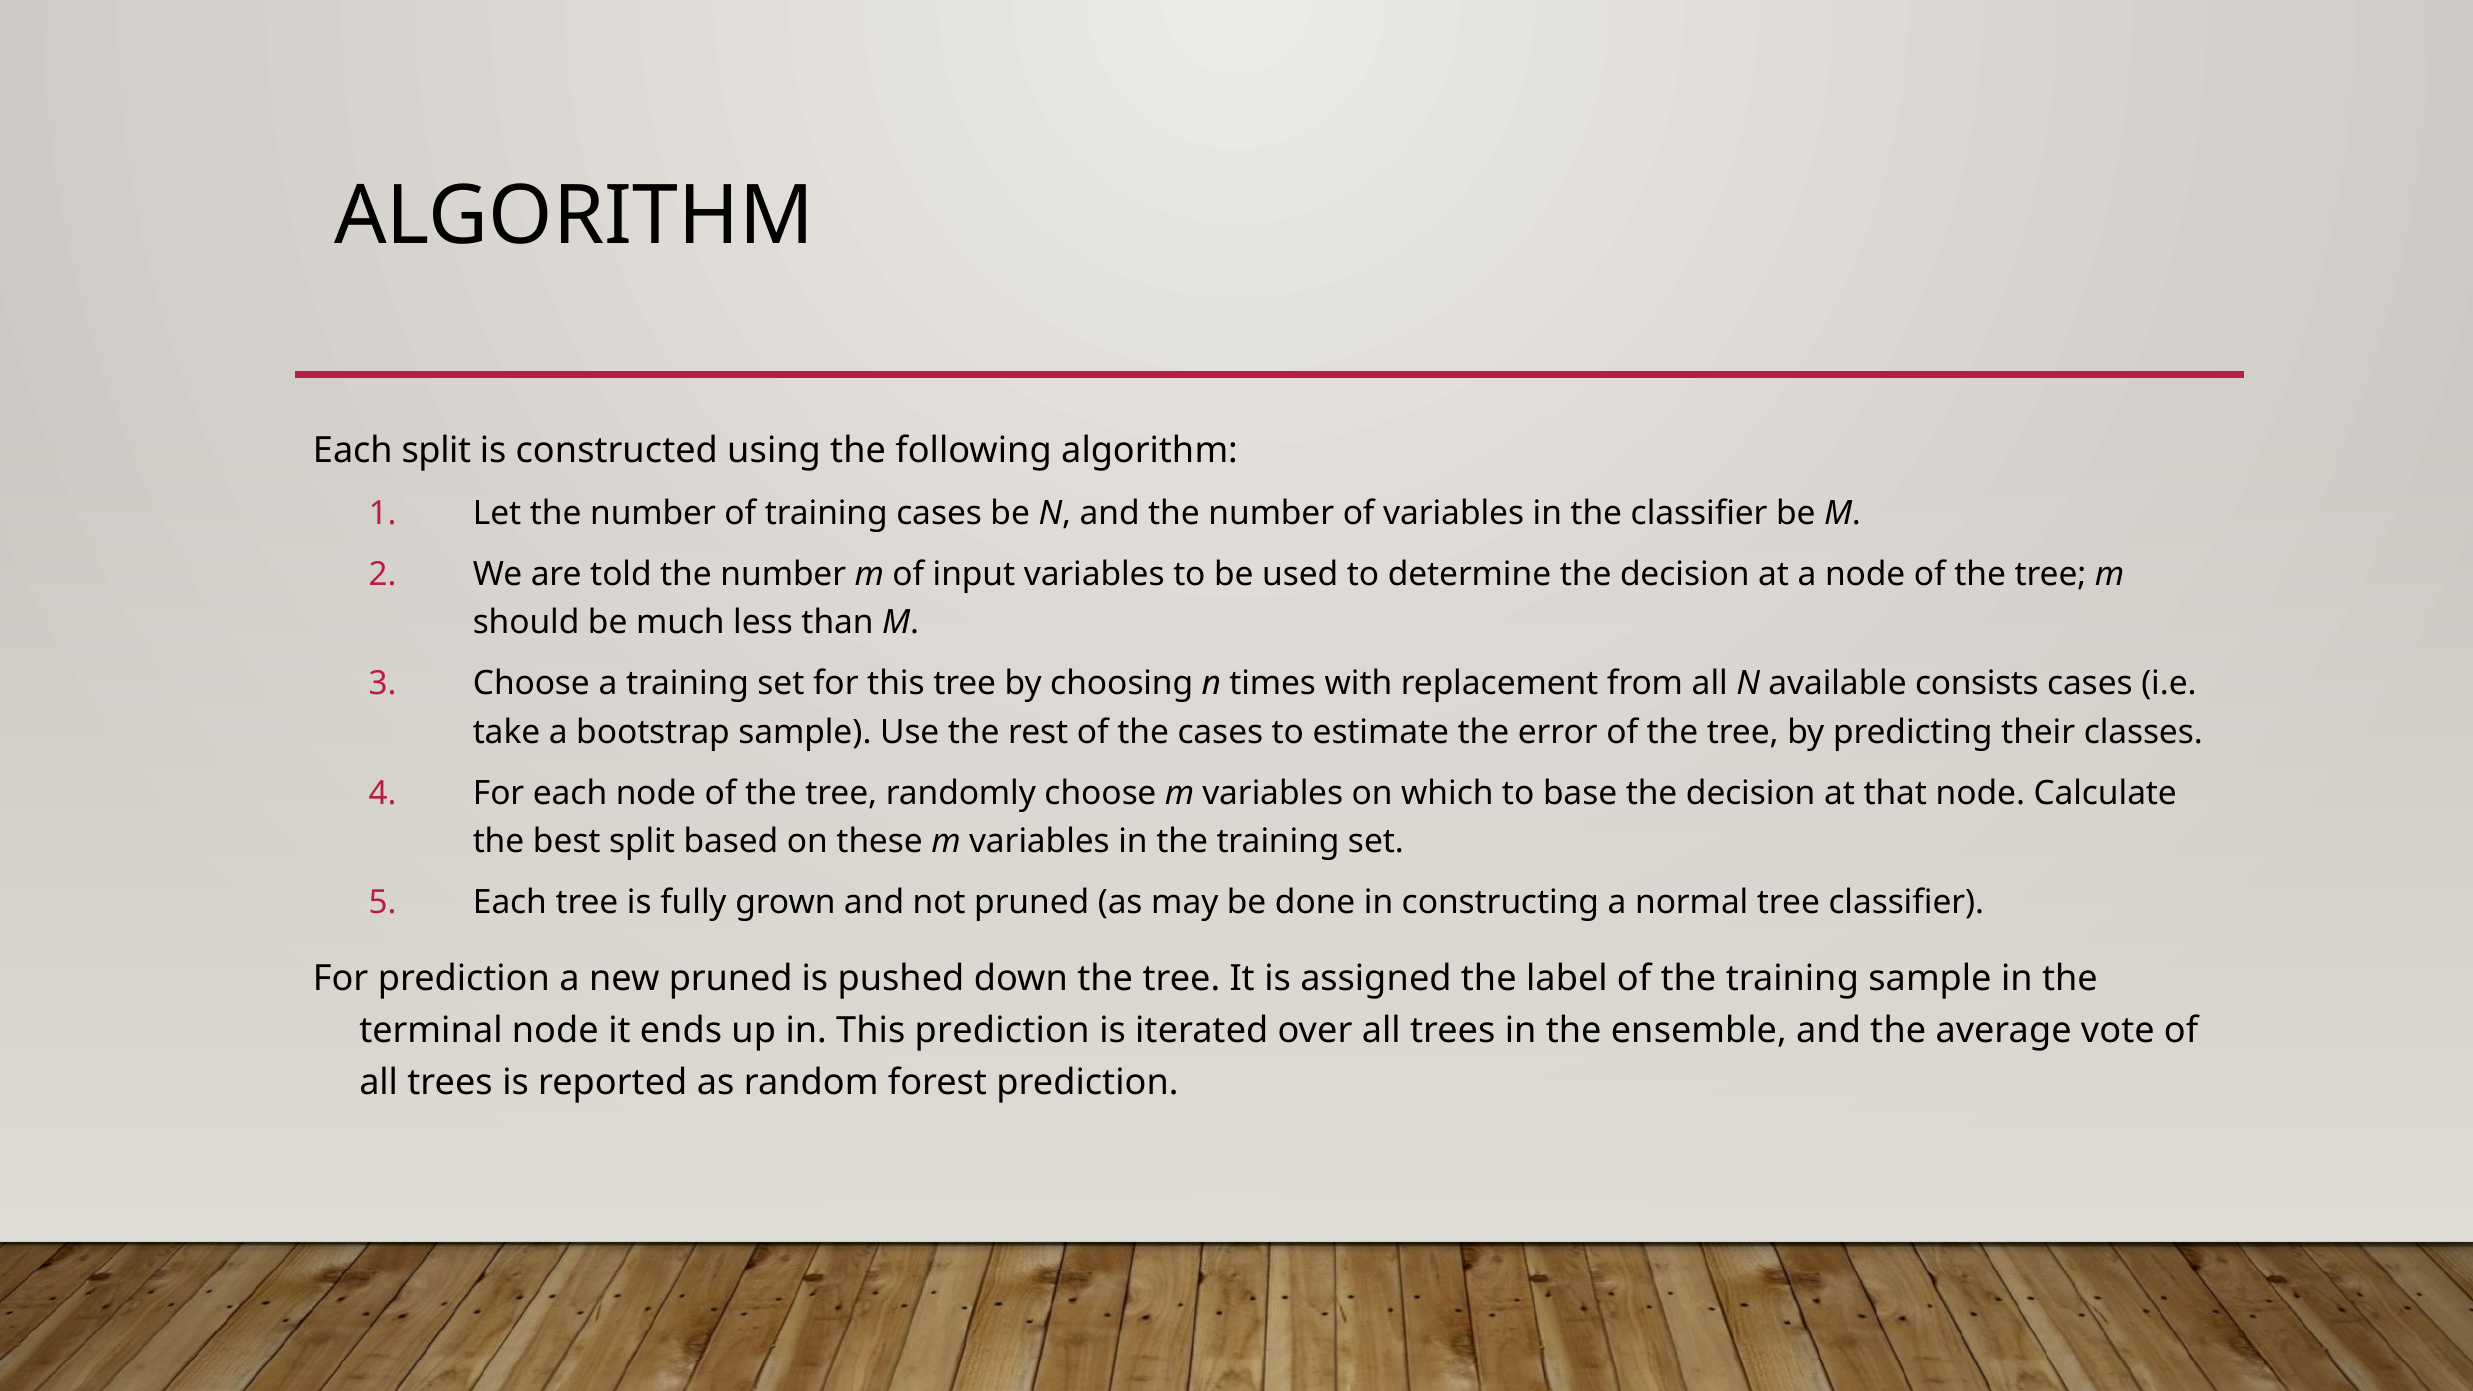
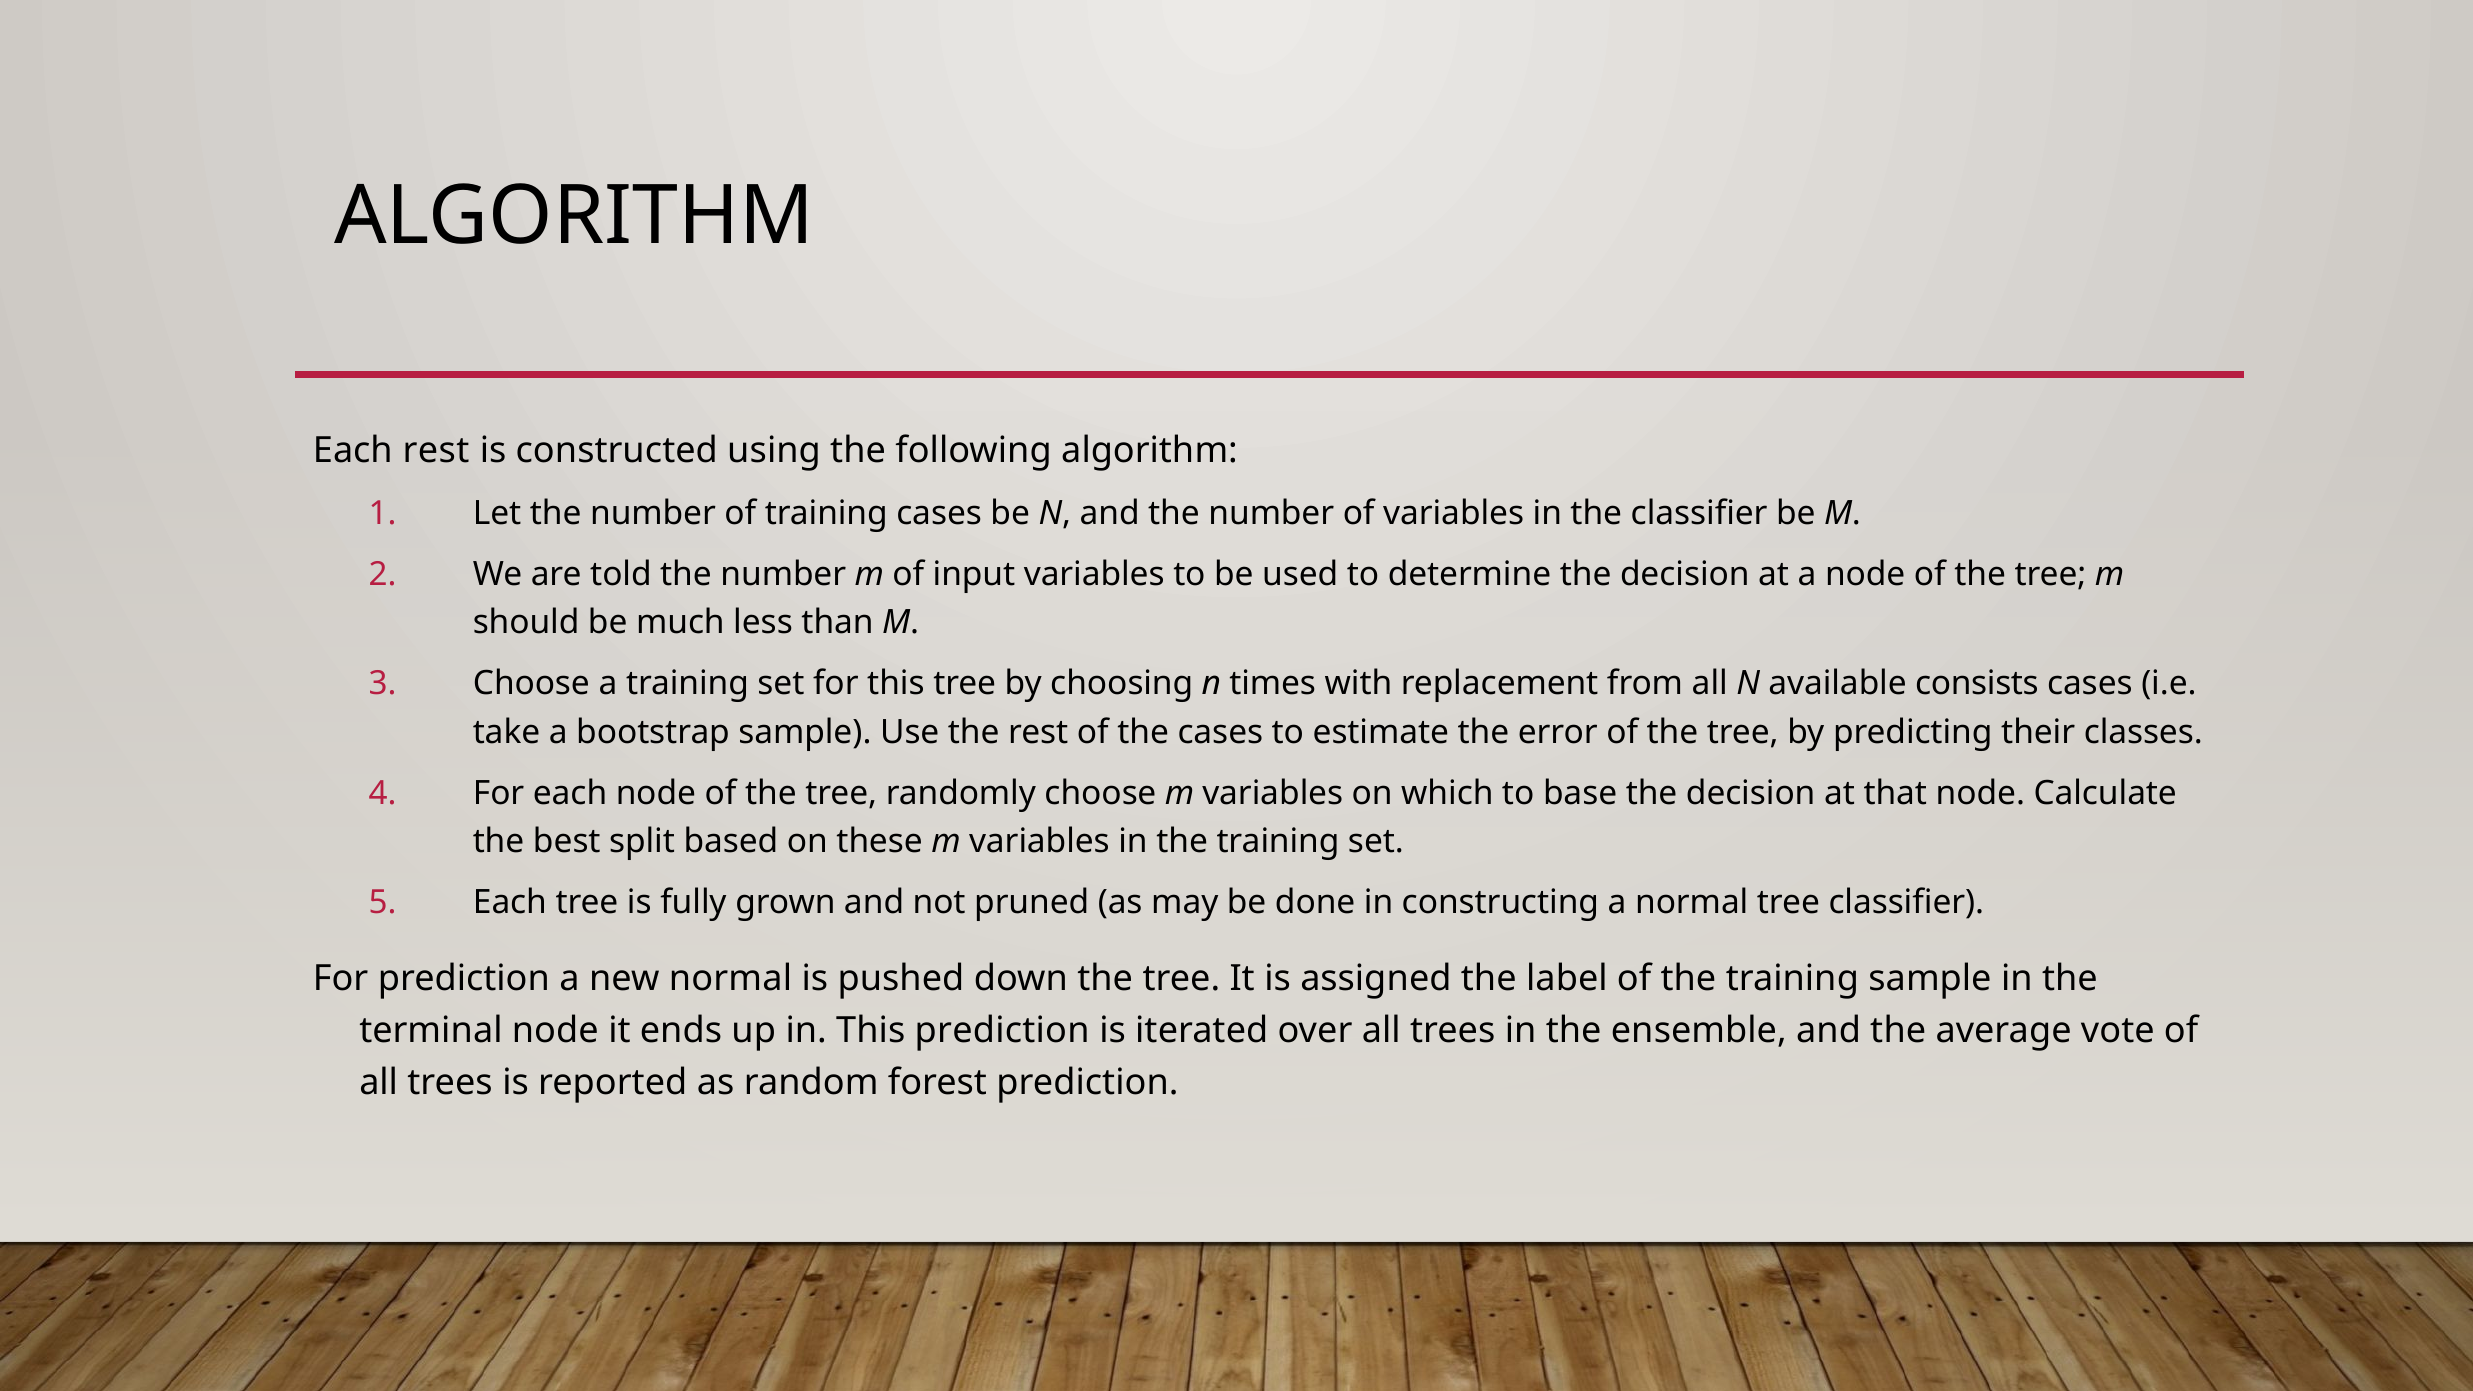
Each split: split -> rest (436, 451)
new pruned: pruned -> normal (730, 979)
